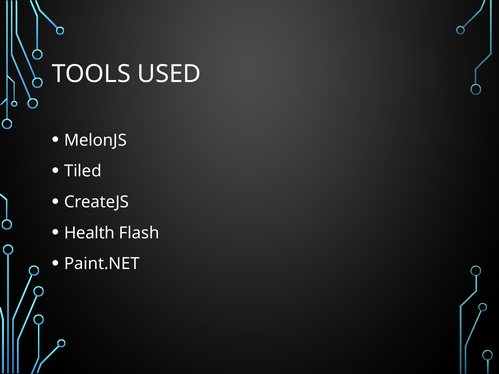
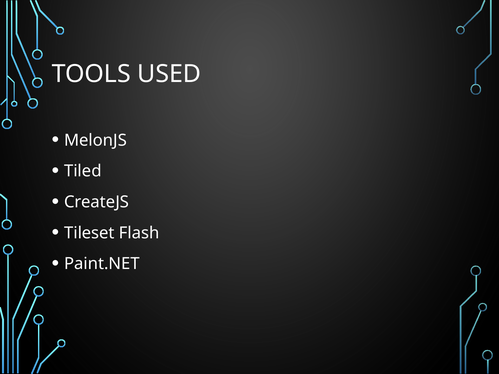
Health: Health -> Tileset (89, 233)
